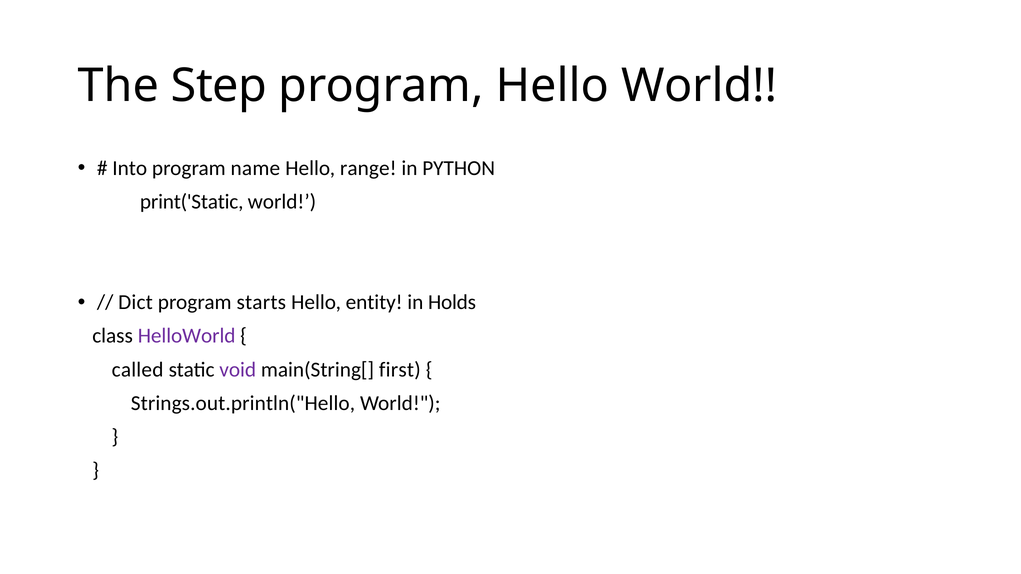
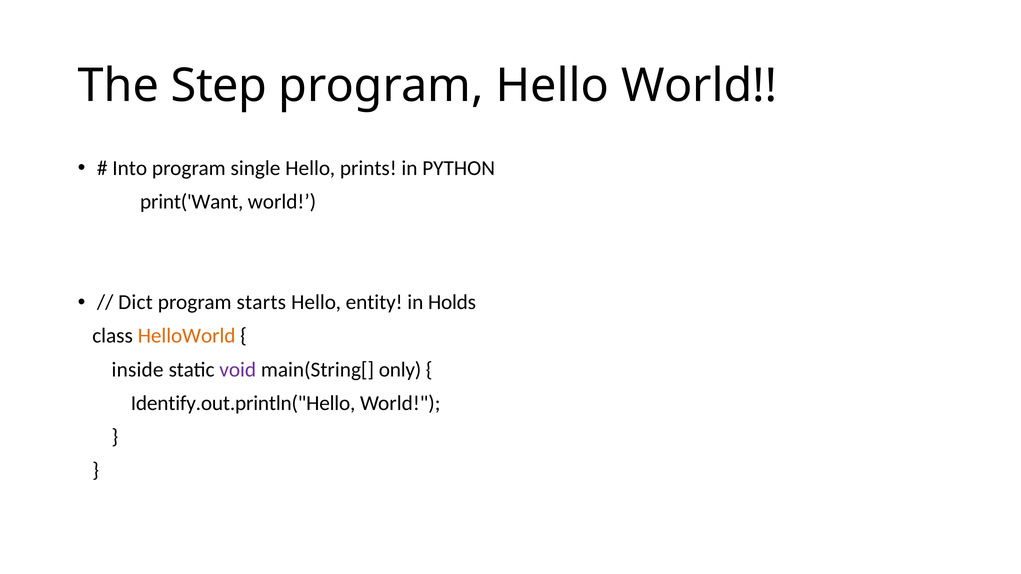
name: name -> single (255, 168)
range: range -> prints (368, 168)
print('Static: print('Static -> print('Want (192, 202)
HelloWorld colour: purple -> orange (187, 336)
called: called -> inside (138, 370)
first: first -> only (400, 370)
Strings.out.println("Hello: Strings.out.println("Hello -> Identify.out.println("Hello (243, 403)
